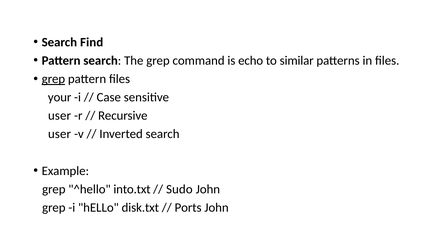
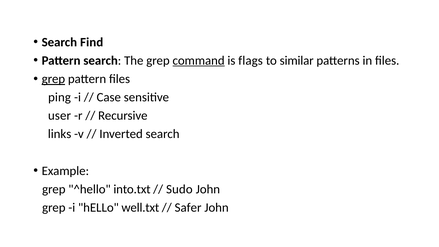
command underline: none -> present (199, 61)
echo: echo -> flags (251, 61)
your: your -> ping (60, 97)
user: user -> links (60, 134)
disk.txt: disk.txt -> well.txt (140, 208)
Ports: Ports -> Safer (188, 208)
